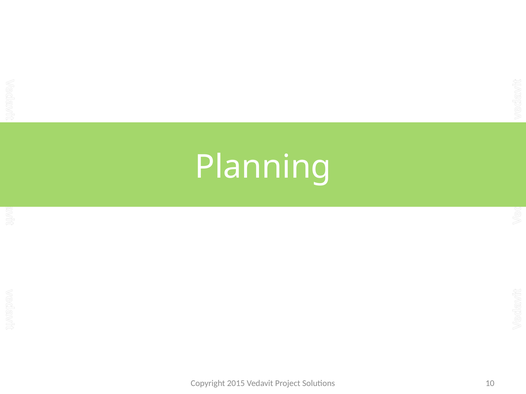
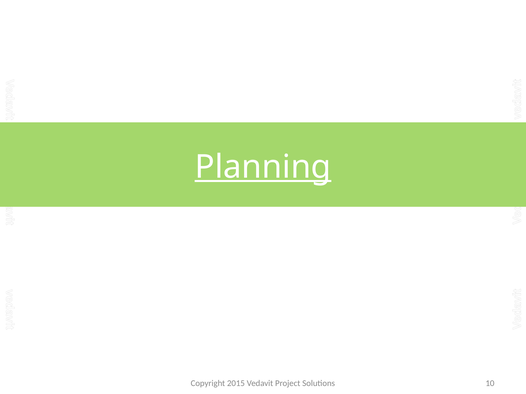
Planning underline: none -> present (263, 167)
